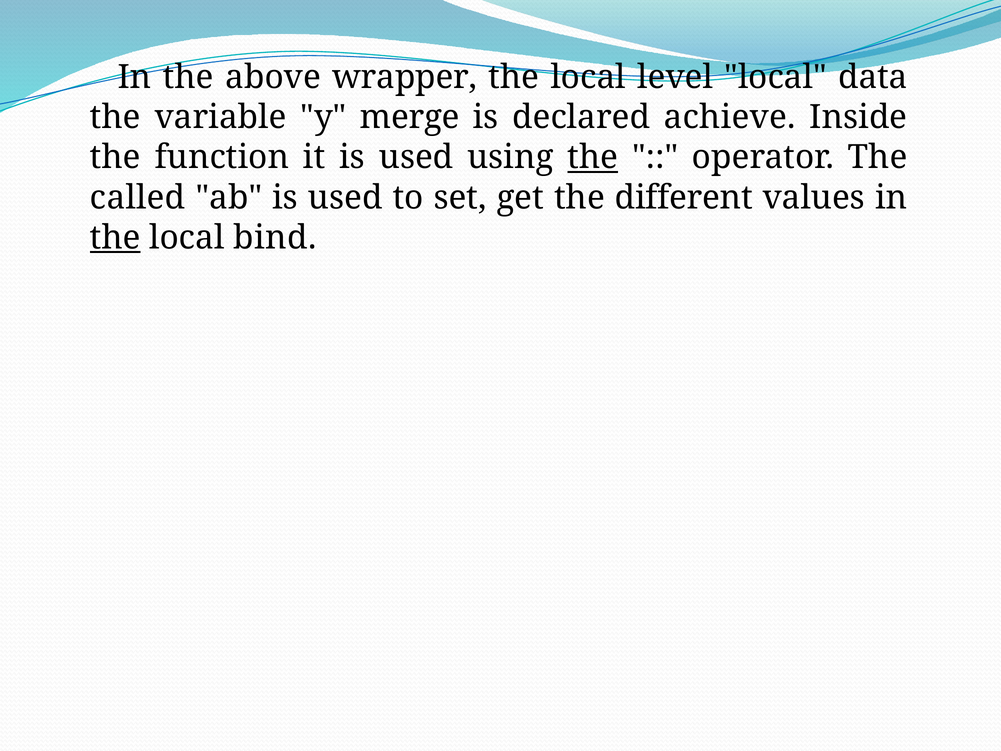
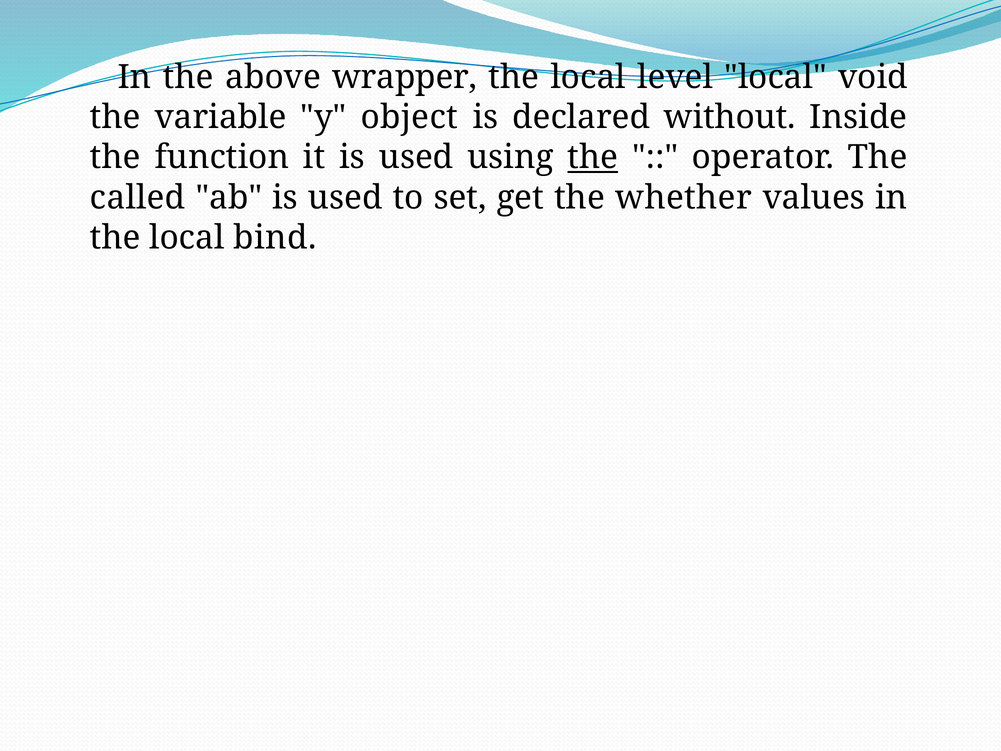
data: data -> void (873, 77)
merge: merge -> object (409, 117)
achieve: achieve -> without (730, 117)
different: different -> whether (684, 197)
the underline: present -> none (115, 238)
